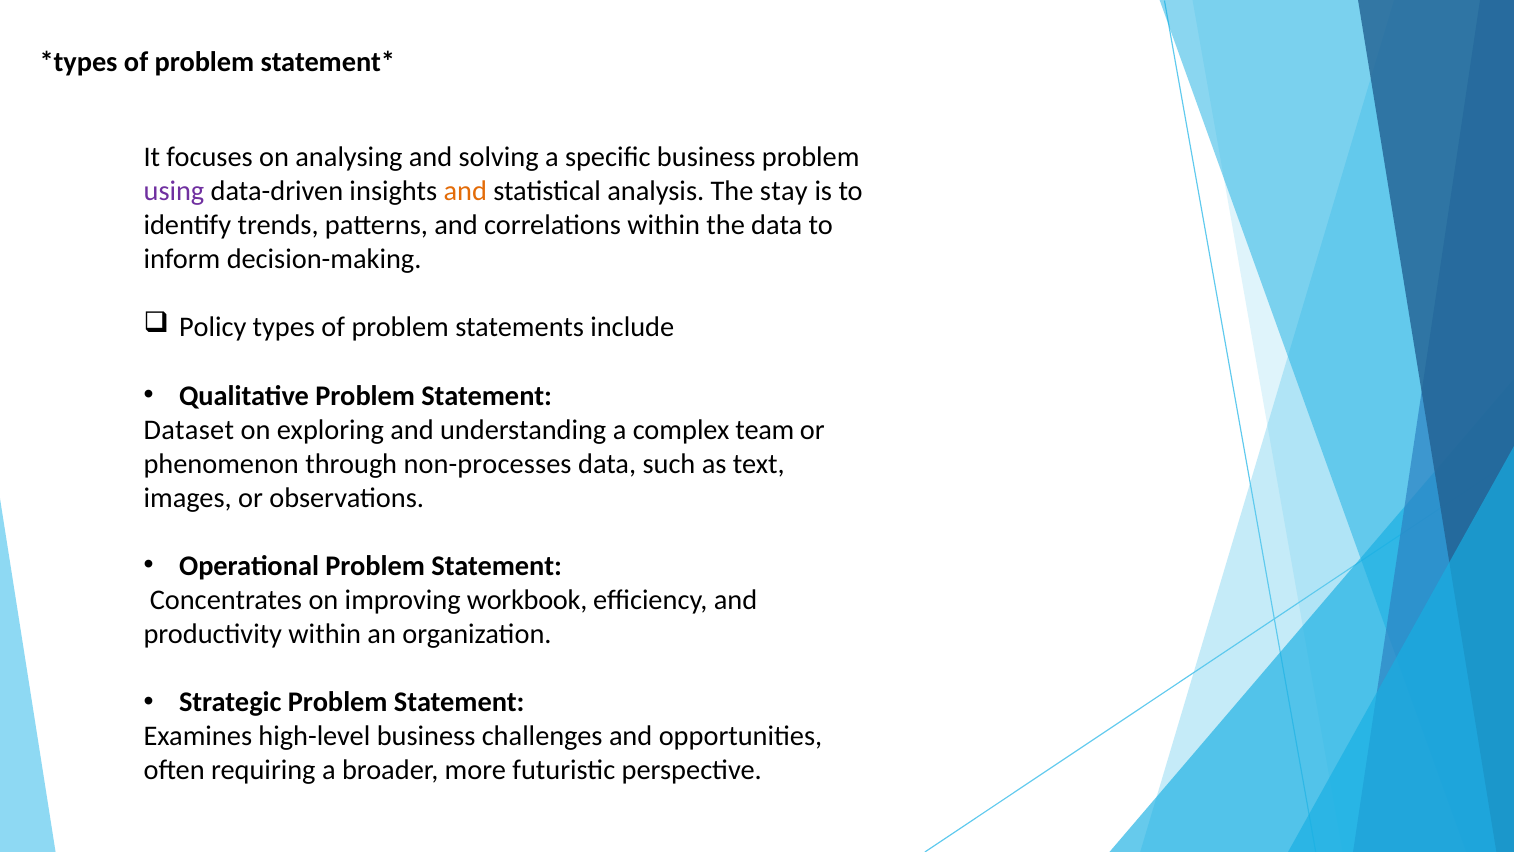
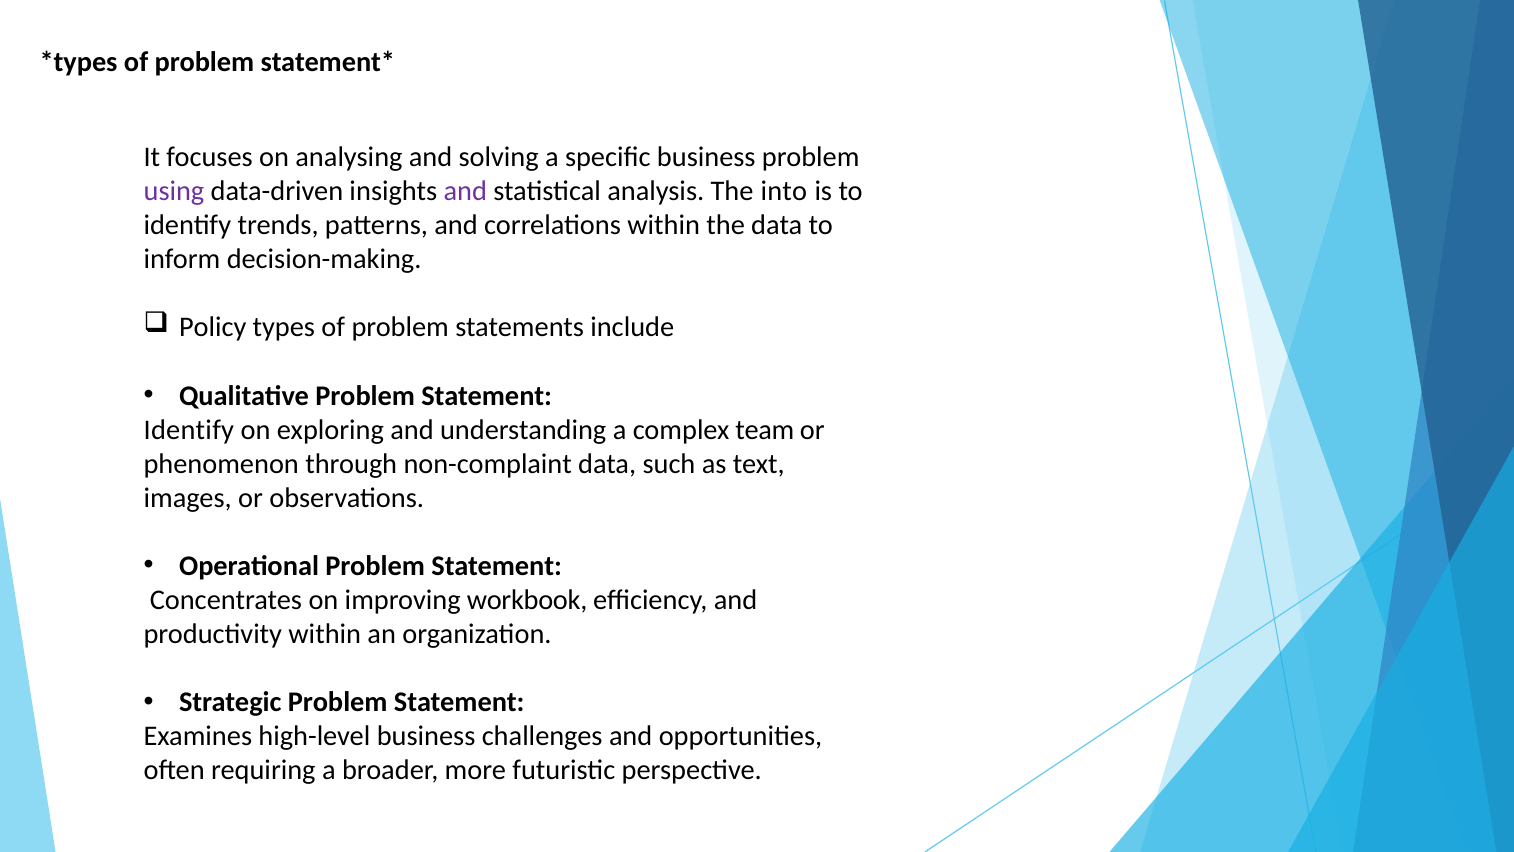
and colour: orange -> purple (465, 191)
stay: stay -> into (784, 191)
Dataset: Dataset -> Identify (189, 430)
non-processes: non-processes -> non-complaint (488, 464)
